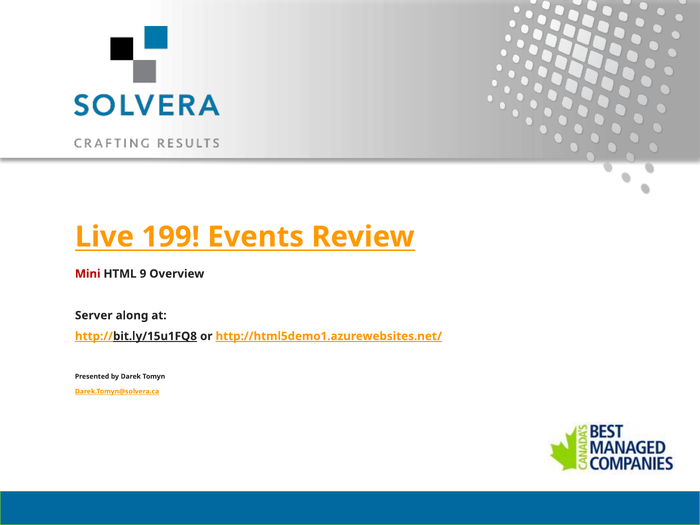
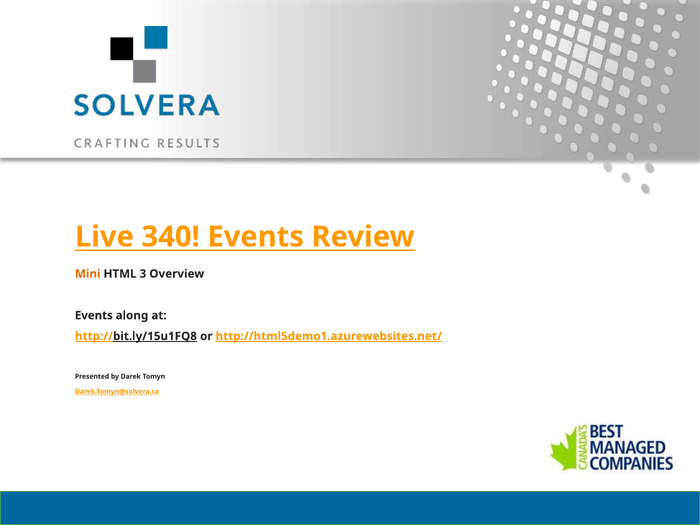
199: 199 -> 340 (171, 237)
Mini colour: red -> orange (88, 274)
9: 9 -> 3 (143, 274)
Server: Server -> Events (94, 315)
